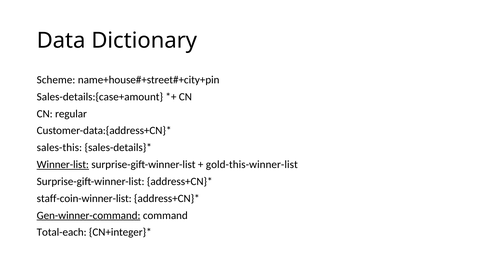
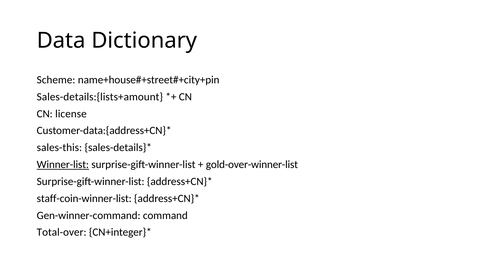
Sales-details:{case+amount: Sales-details:{case+amount -> Sales-details:{lists+amount (100, 97)
regular: regular -> license (71, 114)
gold-this-winner-list: gold-this-winner-list -> gold-over-winner-list (252, 165)
Gen-winner-command underline: present -> none (89, 215)
Total-each: Total-each -> Total-over (62, 232)
